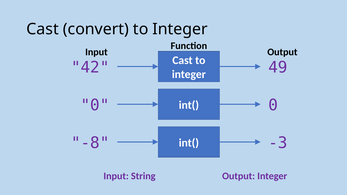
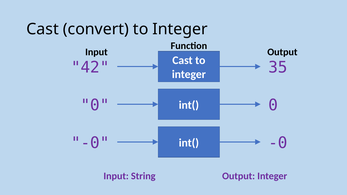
49: 49 -> 35 (278, 67)
-8: -8 -> -0 (90, 143)
int( -3: -3 -> -0 (278, 143)
